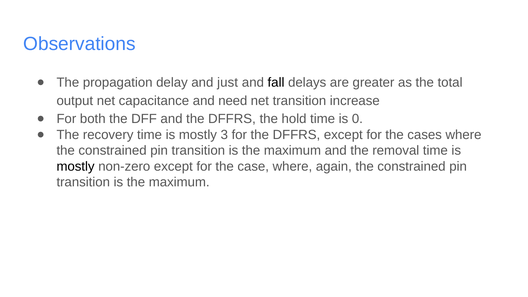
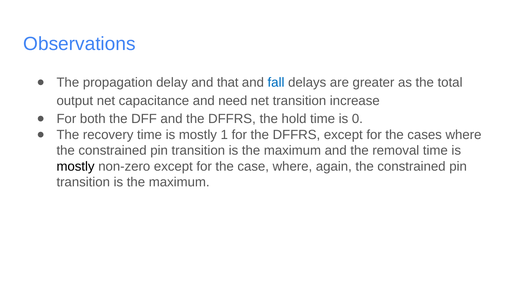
just: just -> that (228, 83)
fall colour: black -> blue (276, 83)
3: 3 -> 1 (224, 135)
